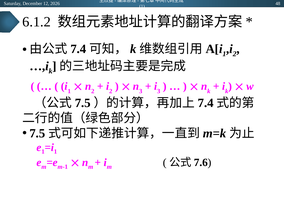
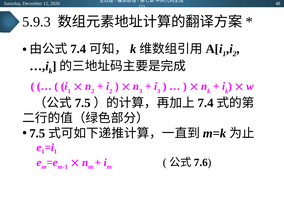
6.1.2: 6.1.2 -> 5.9.3 (37, 22)
